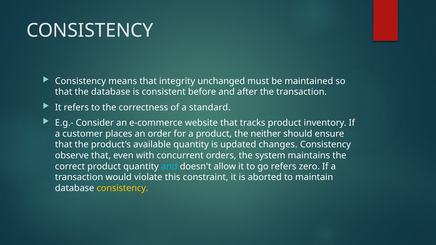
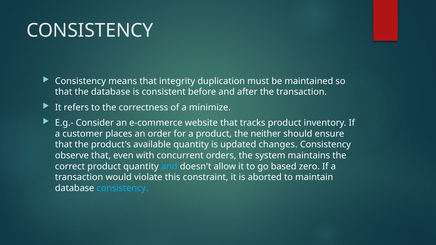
unchanged: unchanged -> duplication (221, 81)
standard: standard -> minimize (210, 107)
go refers: refers -> based (284, 167)
consistency colour: yellow -> light blue (122, 188)
